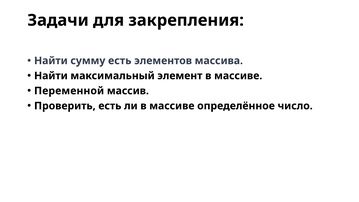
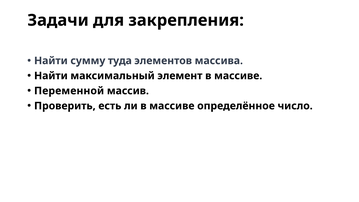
сумму есть: есть -> туда (120, 61)
